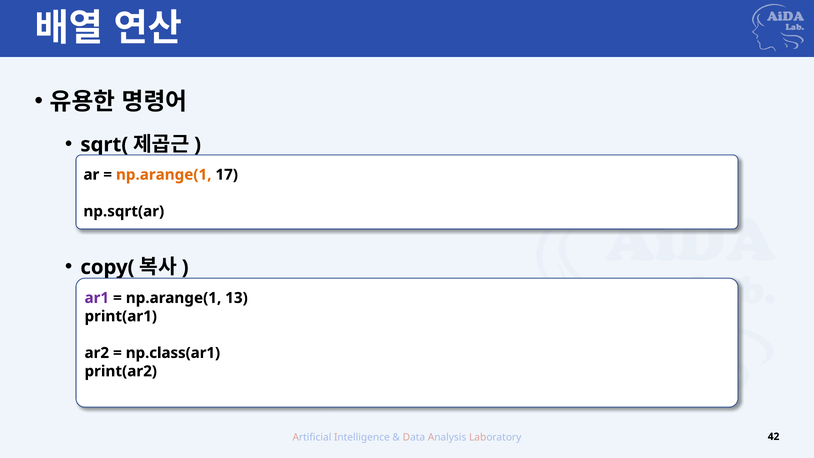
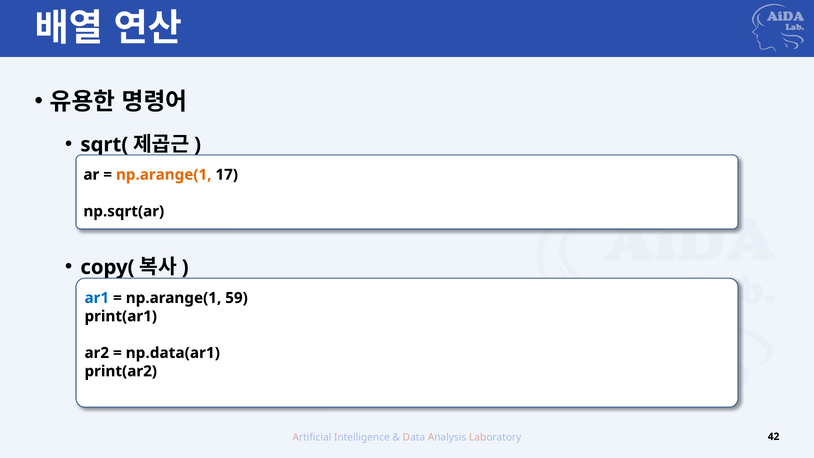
ar1 colour: purple -> blue (97, 298)
13: 13 -> 59 (237, 298)
np.class(ar1: np.class(ar1 -> np.data(ar1 (173, 353)
